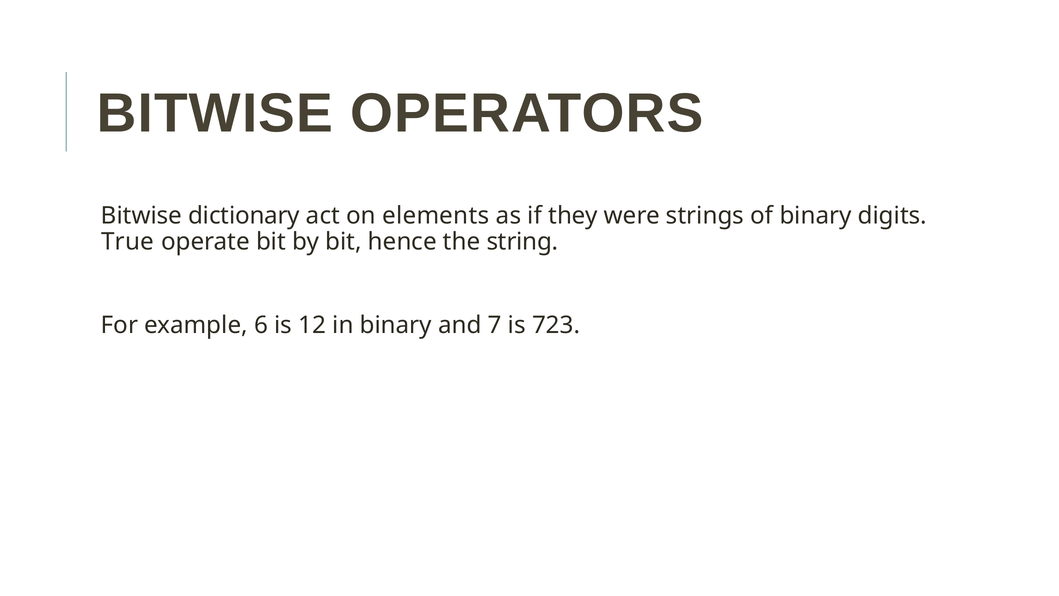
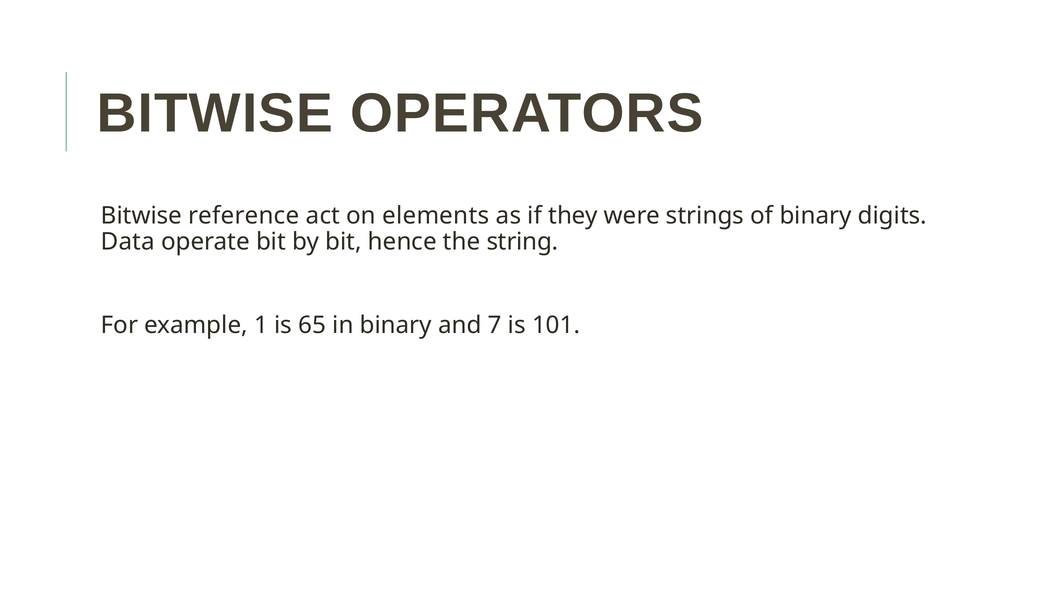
dictionary: dictionary -> reference (244, 215)
True: True -> Data (128, 242)
6: 6 -> 1 (261, 325)
12: 12 -> 65 (312, 325)
723: 723 -> 101 (556, 325)
